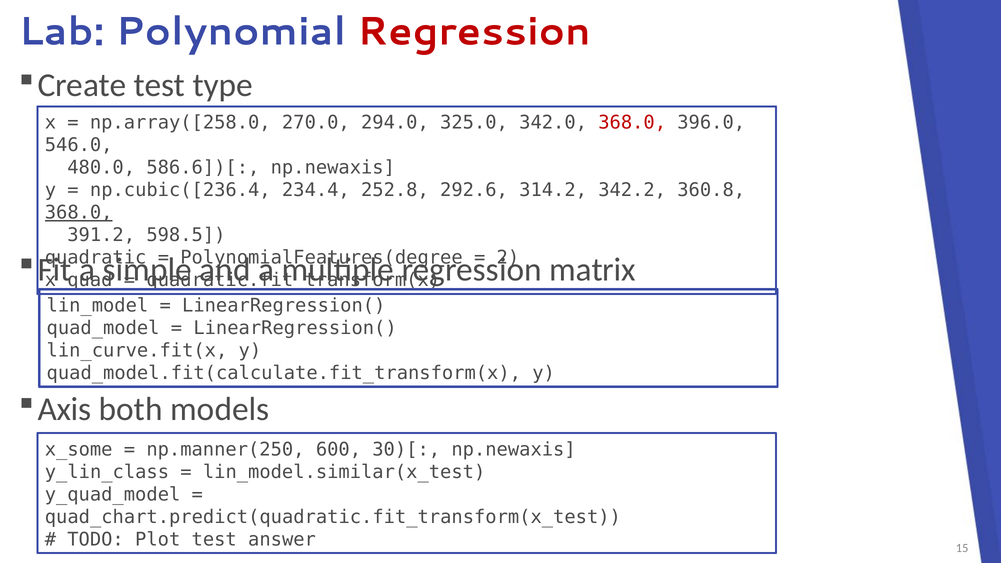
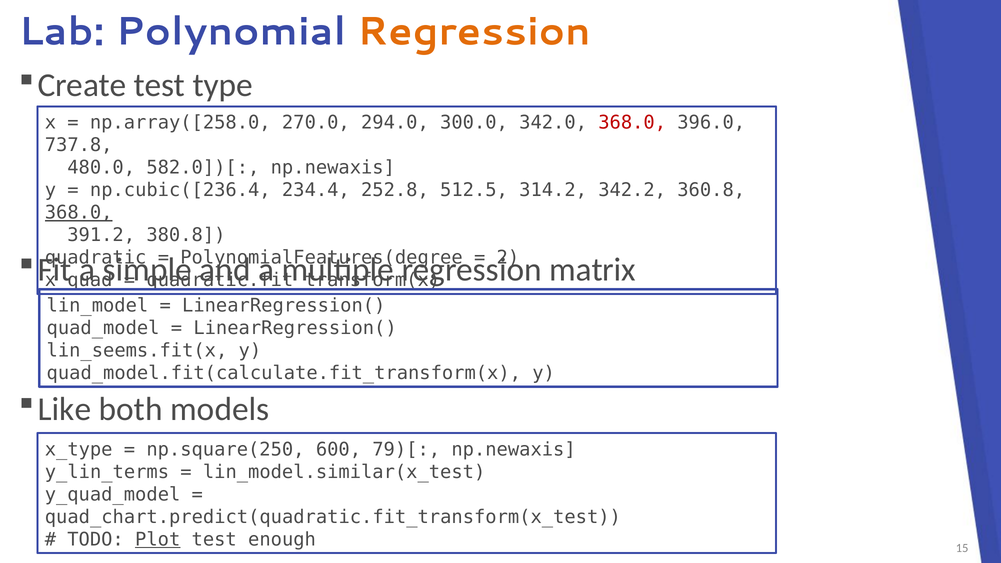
Regression colour: red -> orange (474, 32)
325.0: 325.0 -> 300.0 (474, 123)
546.0: 546.0 -> 737.8 (79, 145)
586.6])[: 586.6])[ -> 582.0])[ (203, 168)
292.6: 292.6 -> 512.5 (474, 190)
598.5: 598.5 -> 380.8 (186, 235)
lin_curve.fit(x: lin_curve.fit(x -> lin_seems.fit(x (137, 351)
Axis: Axis -> Like (64, 409)
x_some: x_some -> x_type (79, 450)
np.manner(250: np.manner(250 -> np.square(250 (225, 450)
30)[: 30)[ -> 79)[ (406, 450)
y_lin_class: y_lin_class -> y_lin_terms (107, 472)
Plot underline: none -> present (158, 540)
answer: answer -> enough (282, 540)
